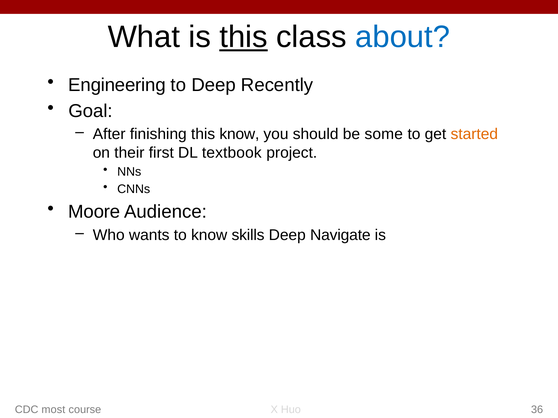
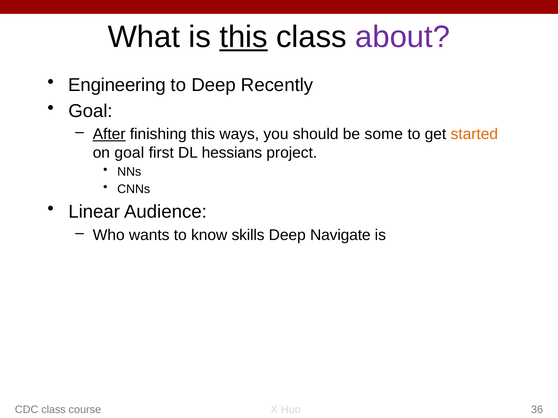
about colour: blue -> purple (403, 37)
After underline: none -> present (109, 134)
this know: know -> ways (239, 134)
on their: their -> goal (129, 153)
textbook: textbook -> hessians (232, 153)
Moore: Moore -> Linear (94, 212)
CDC most: most -> class (54, 410)
